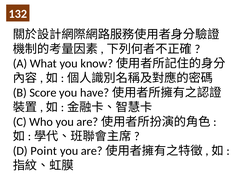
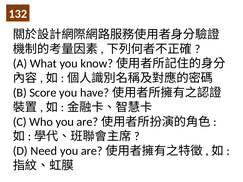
Point: Point -> Need (44, 151)
